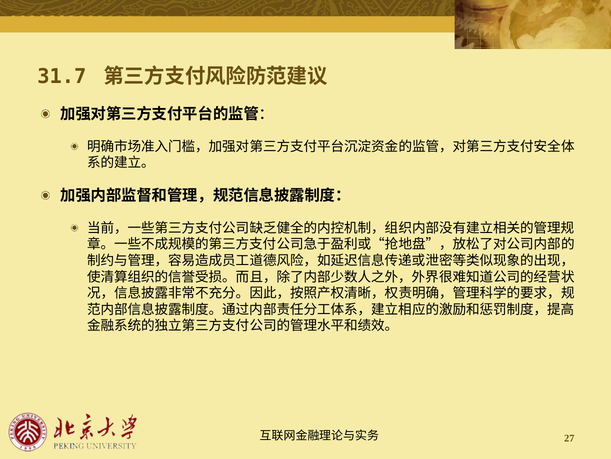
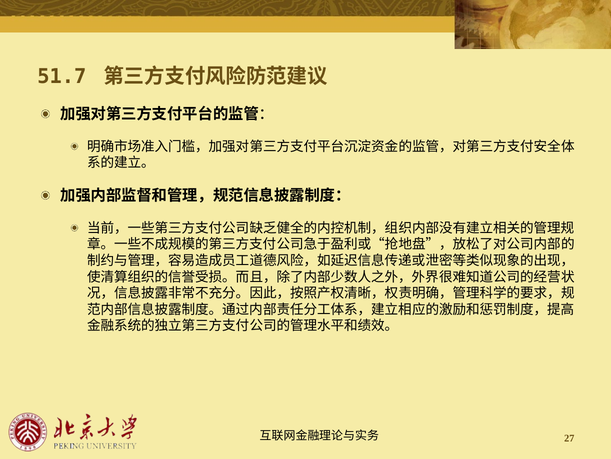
31.7: 31.7 -> 51.7 (62, 77)
